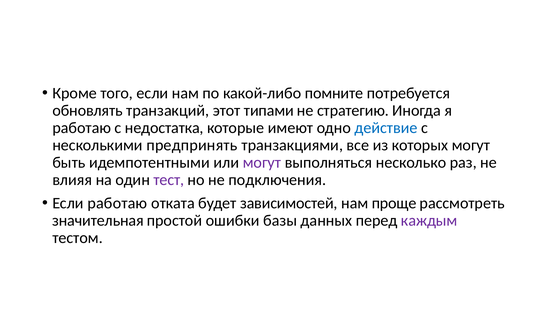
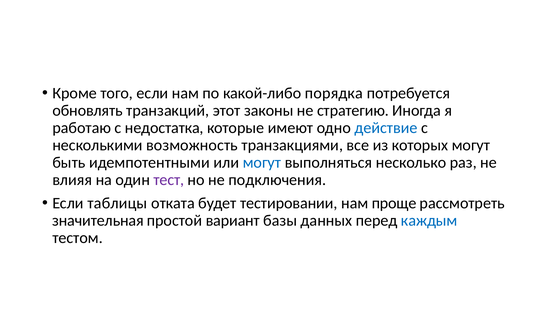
помните: помните -> порядка (334, 93)
типами: типами -> законы (269, 111)
предпринять: предпринять -> возможность (192, 146)
могут colour: purple -> blue (262, 163)
Если работаю: работаю -> таблицы (117, 203)
зависимостей: зависимостей -> тестировании (289, 203)
ошибки: ошибки -> вариант (233, 221)
каждым colour: purple -> blue (429, 221)
